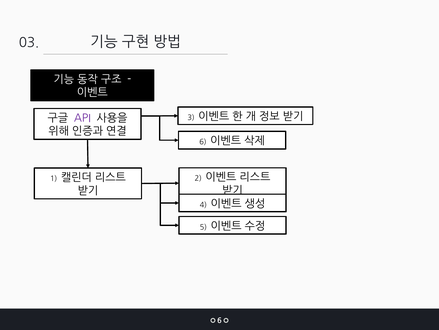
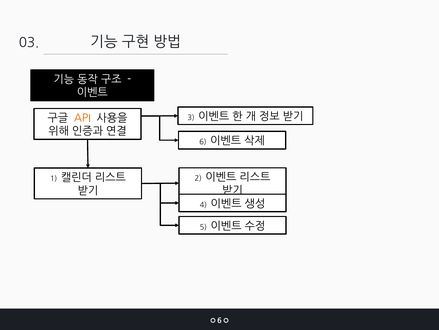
API colour: purple -> orange (82, 118)
